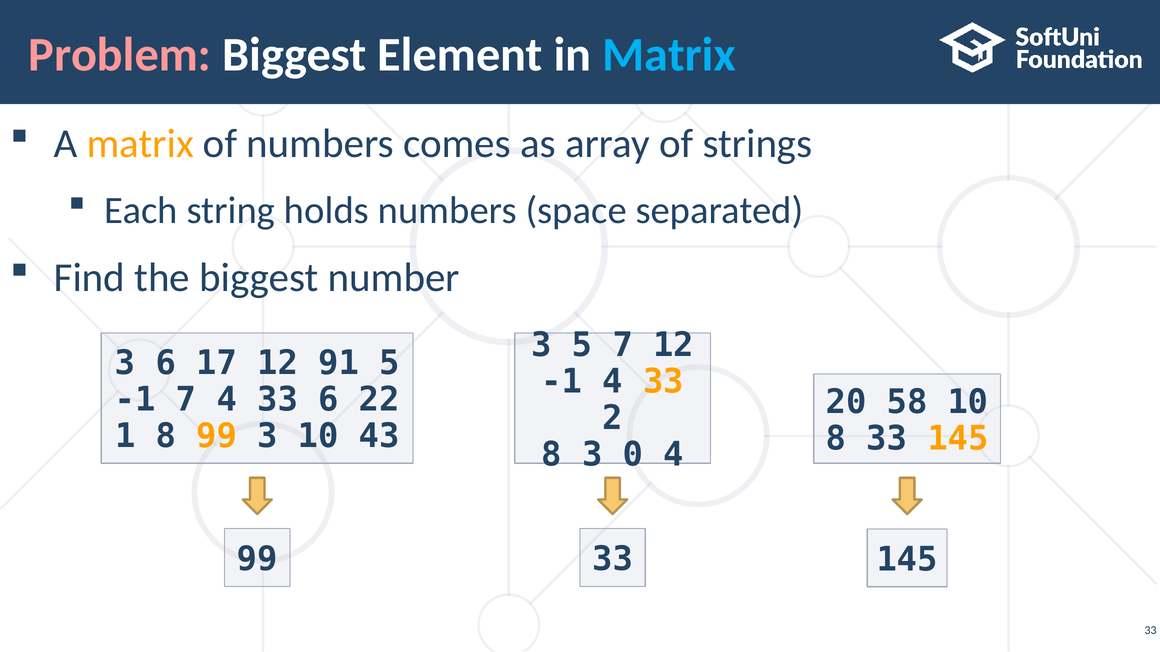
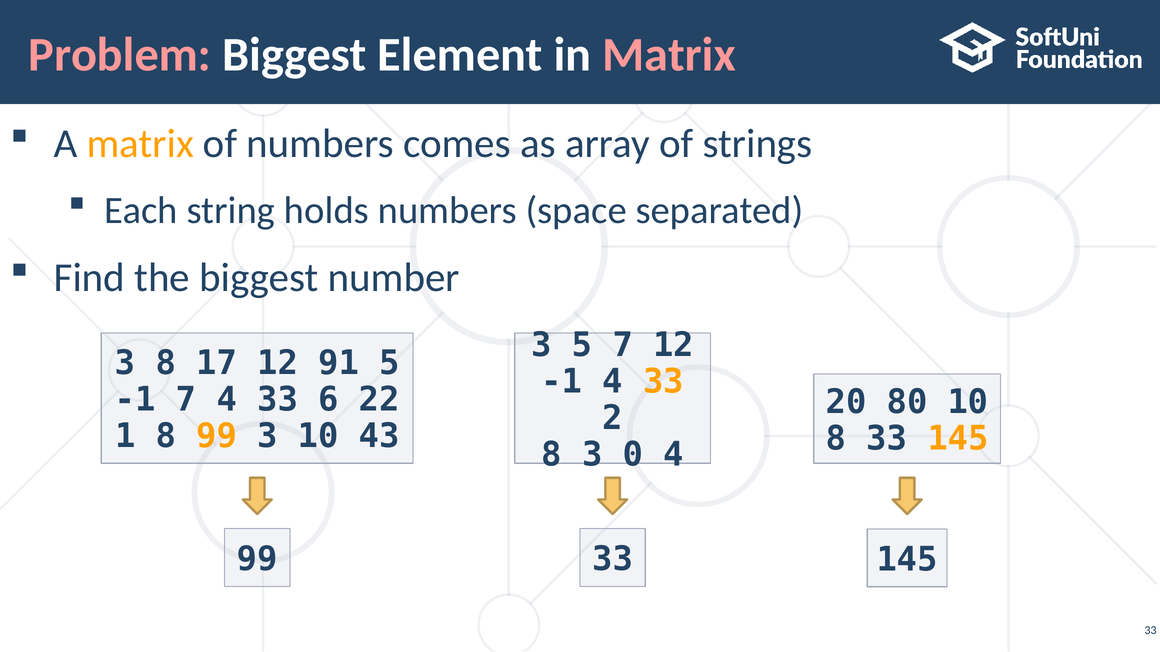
Matrix colour: light blue -> pink (669, 55)
3 6: 6 -> 8 (166, 363)
58: 58 -> 80 (907, 402)
